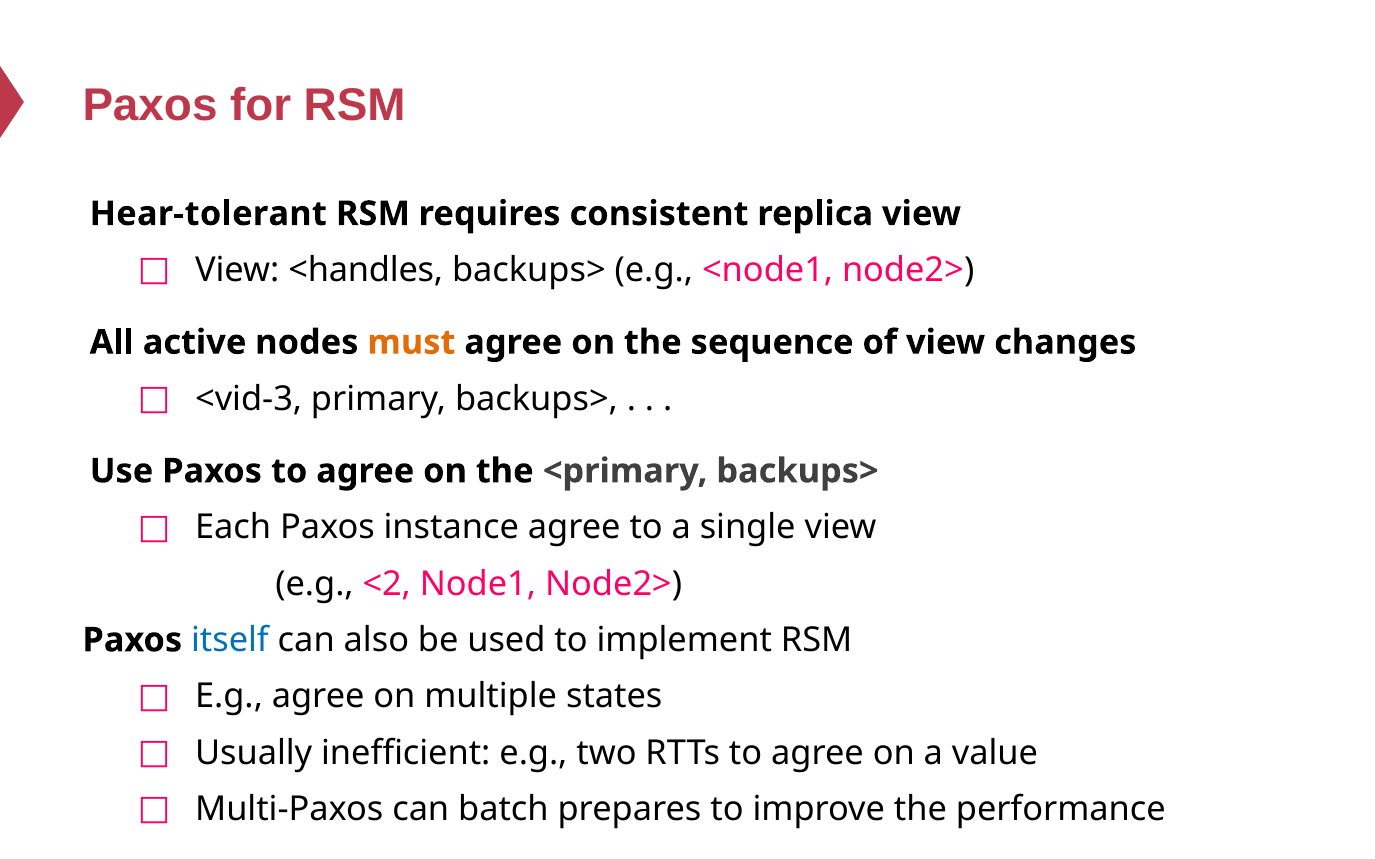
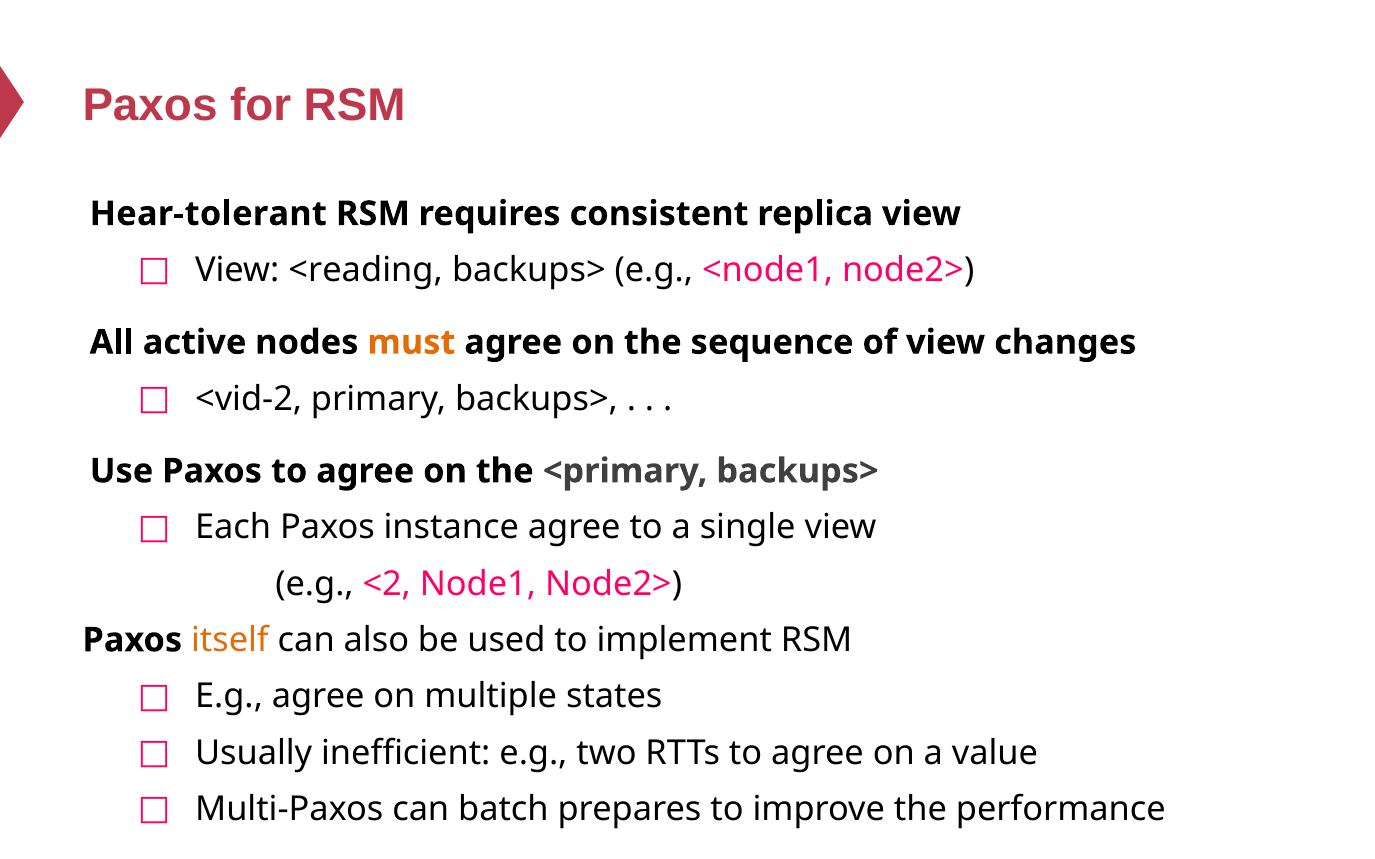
<handles: <handles -> <reading (366, 270)
<vid-3: <vid-3 -> <vid-2 (249, 399)
itself colour: blue -> orange (230, 640)
